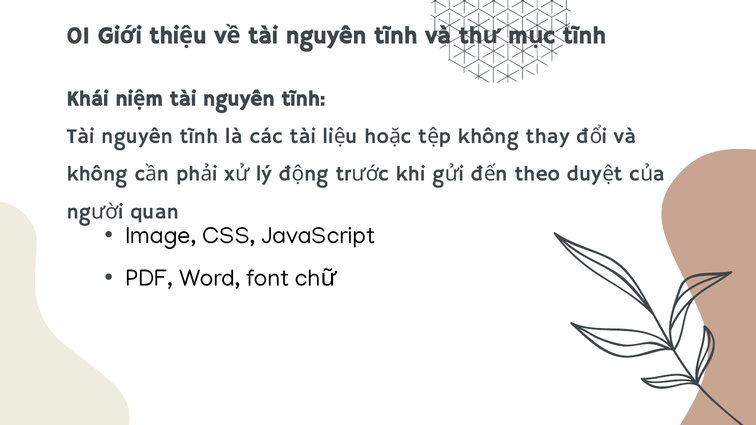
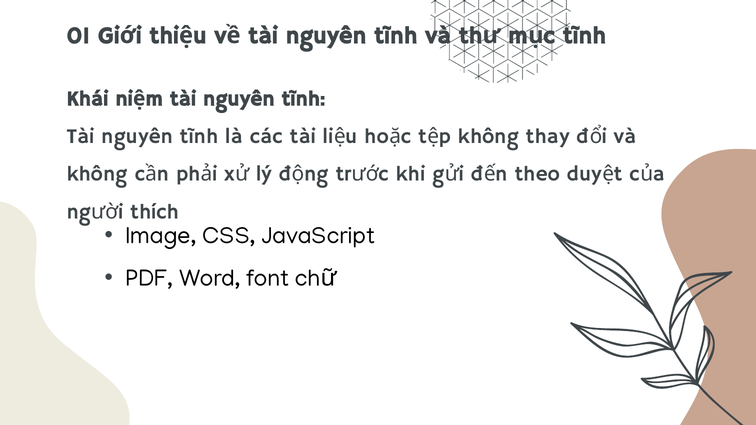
quan: quan -> thích (155, 212)
